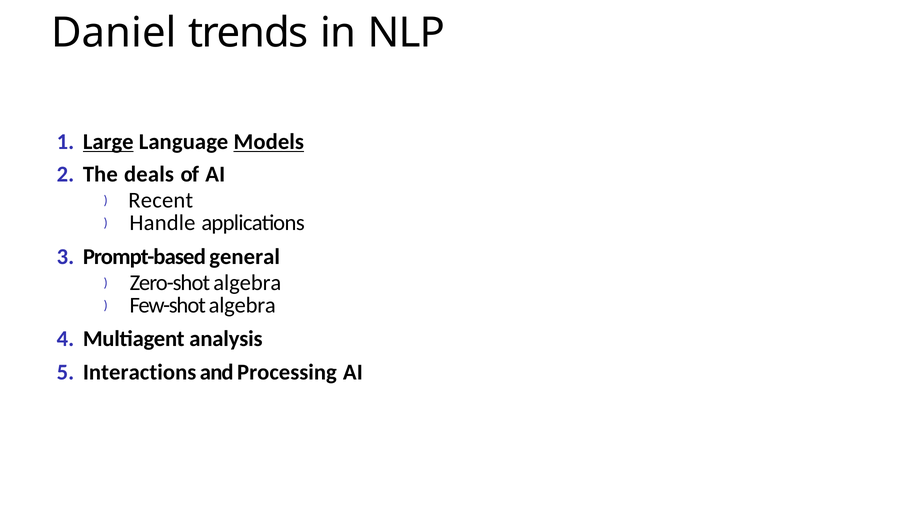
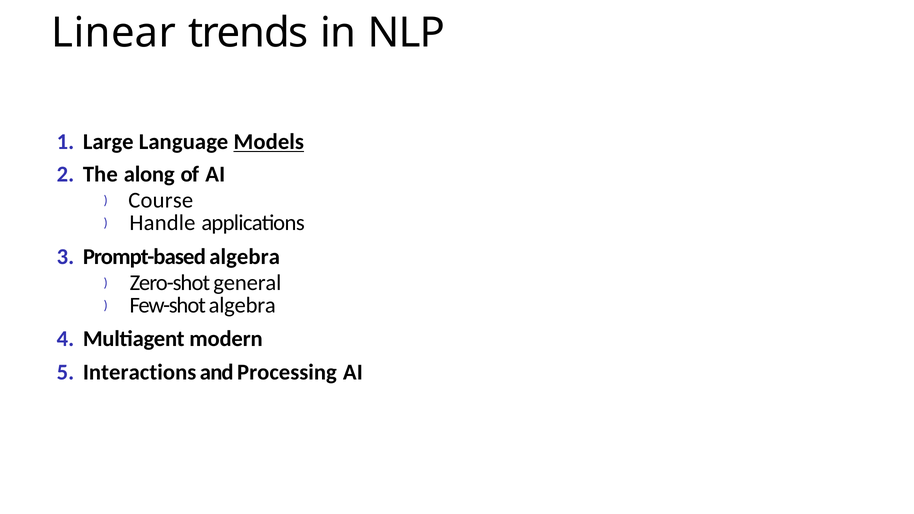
Daniel: Daniel -> Linear (114, 33)
Large underline: present -> none (108, 142)
deals: deals -> along (149, 174)
Recent: Recent -> Course (161, 200)
Prompt-based general: general -> algebra (245, 257)
Zero-shot algebra: algebra -> general (247, 283)
analysis: analysis -> modern (226, 339)
